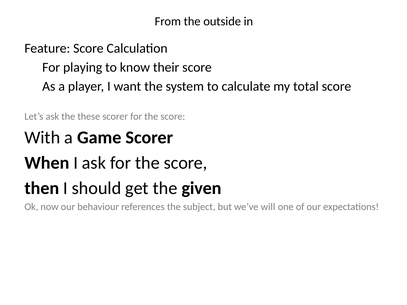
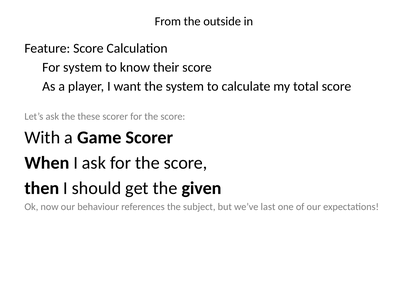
For playing: playing -> system (83, 67)
will: will -> last (268, 207)
